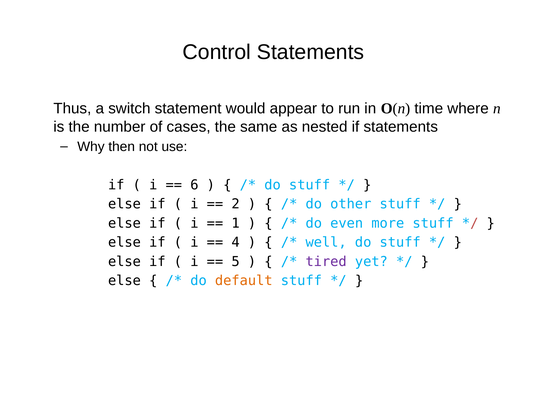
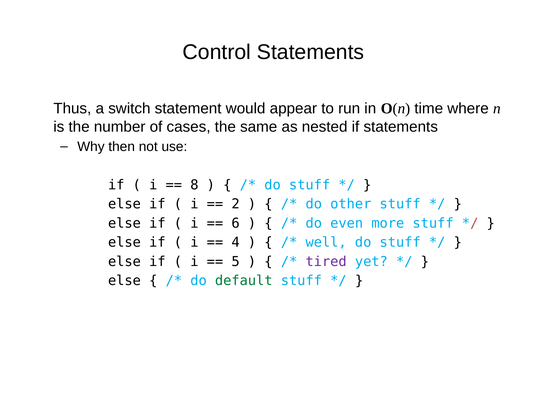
6: 6 -> 8 (194, 185)
1: 1 -> 6 (236, 223)
default colour: orange -> green (244, 281)
